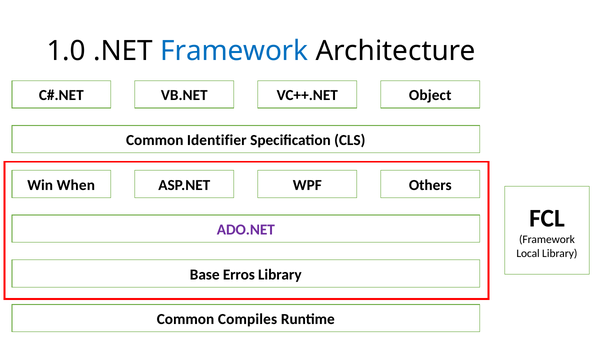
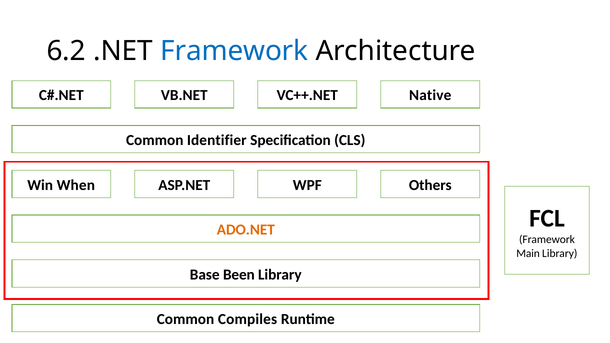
1.0: 1.0 -> 6.2 (66, 51)
Object: Object -> Native (430, 95)
ADO.NET colour: purple -> orange (246, 230)
Local: Local -> Main (528, 253)
Erros: Erros -> Been (239, 275)
